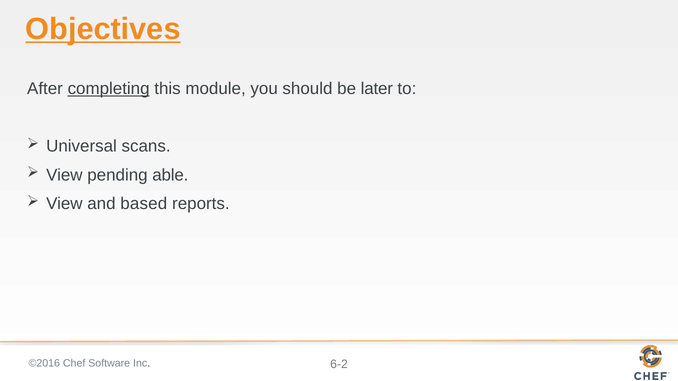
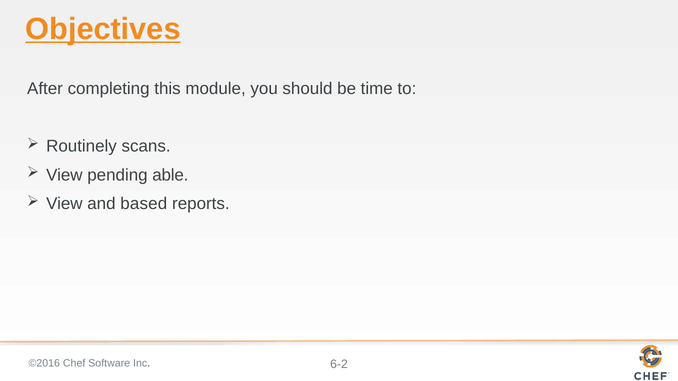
completing underline: present -> none (109, 89)
later: later -> time (377, 89)
Universal: Universal -> Routinely (82, 146)
